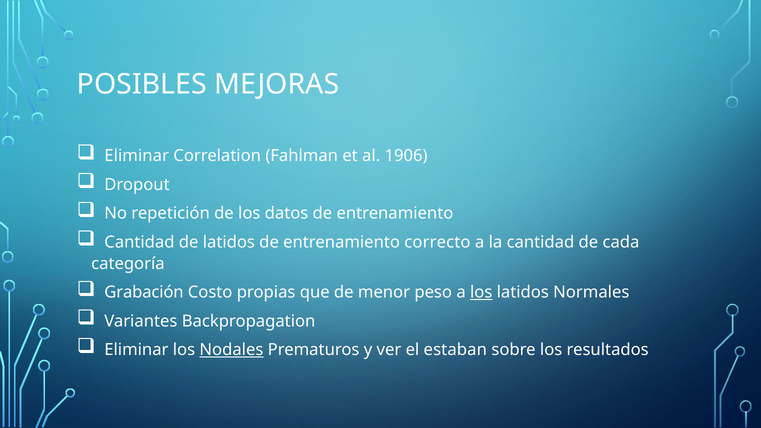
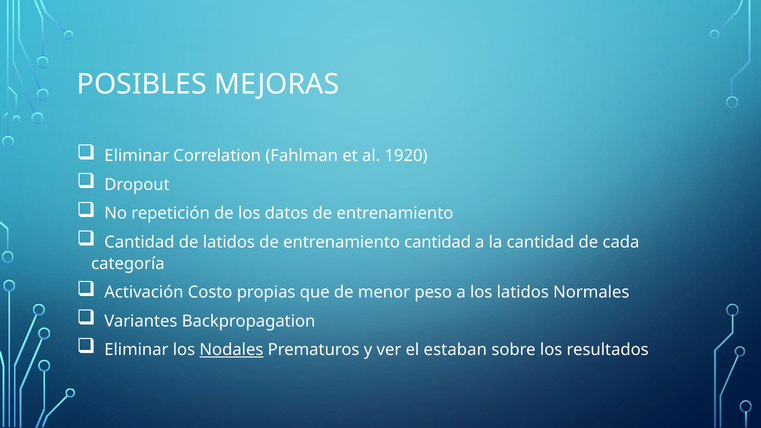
1906: 1906 -> 1920 (406, 156)
entrenamiento correcto: correcto -> cantidad (438, 242)
Grabación: Grabación -> Activación (144, 292)
los underline: present -> none (481, 292)
